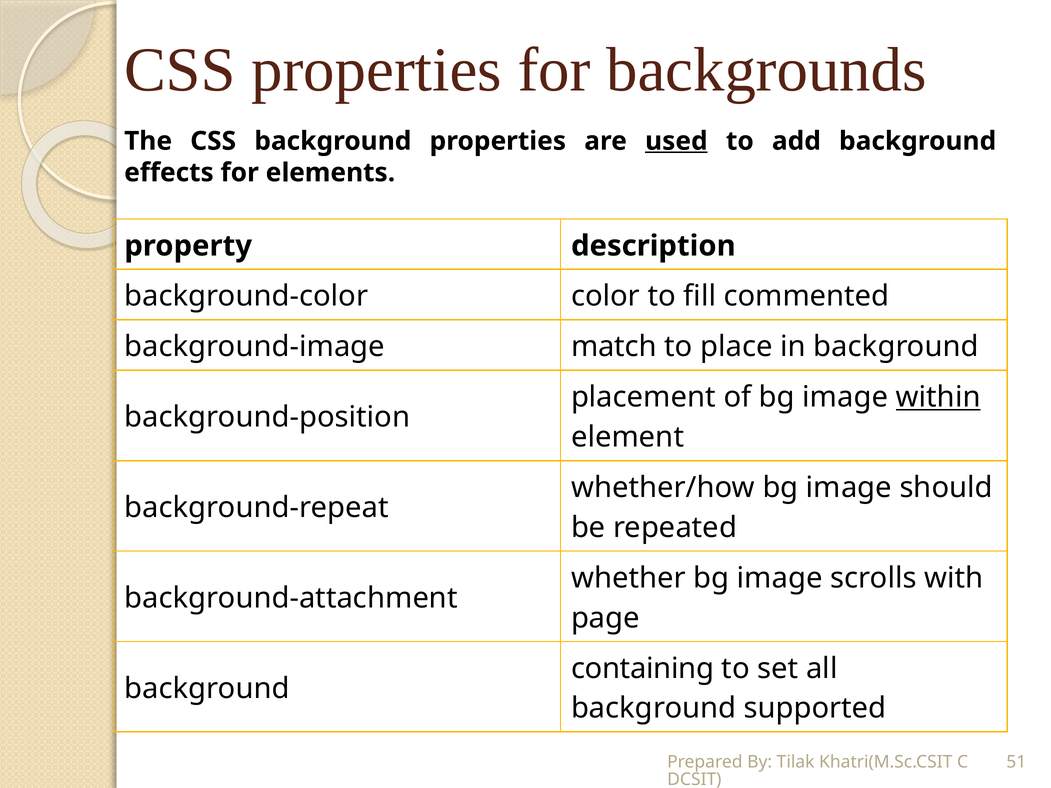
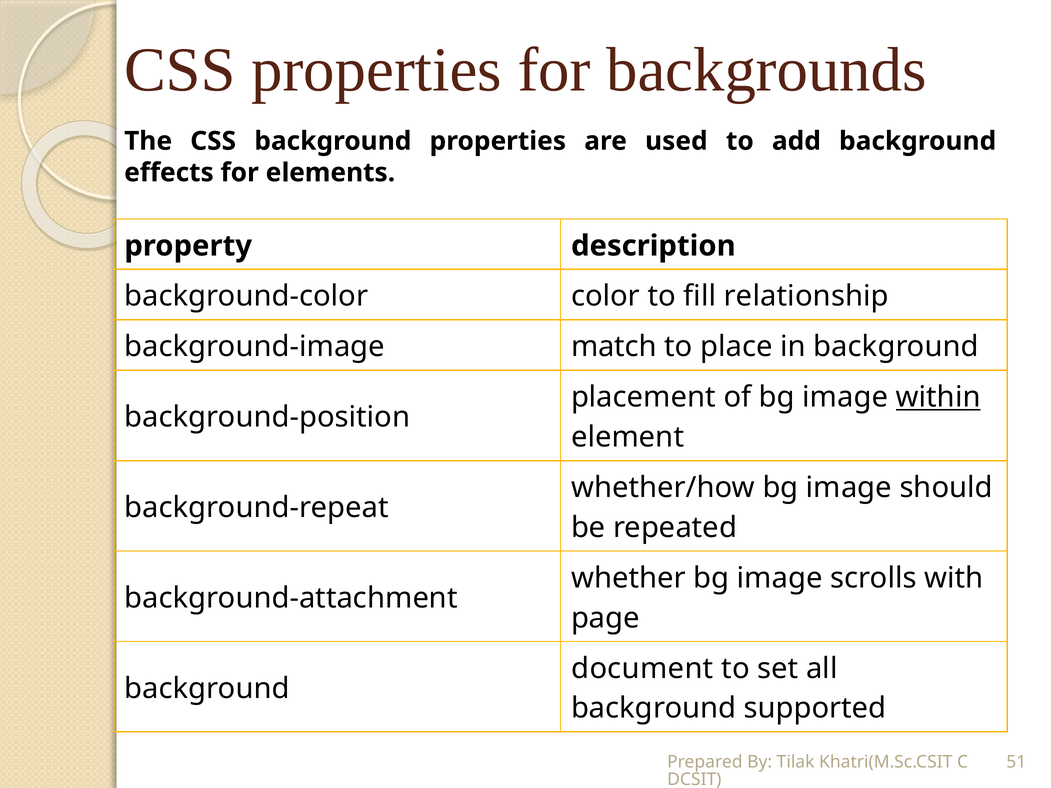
used underline: present -> none (676, 141)
commented: commented -> relationship (806, 296)
containing: containing -> document (642, 669)
